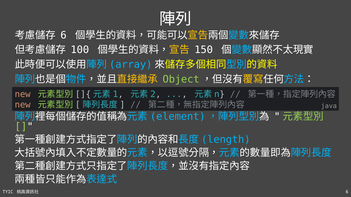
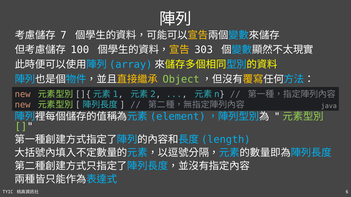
6: 6 -> 7 (63, 35)
150: 150 -> 303 (204, 50)
